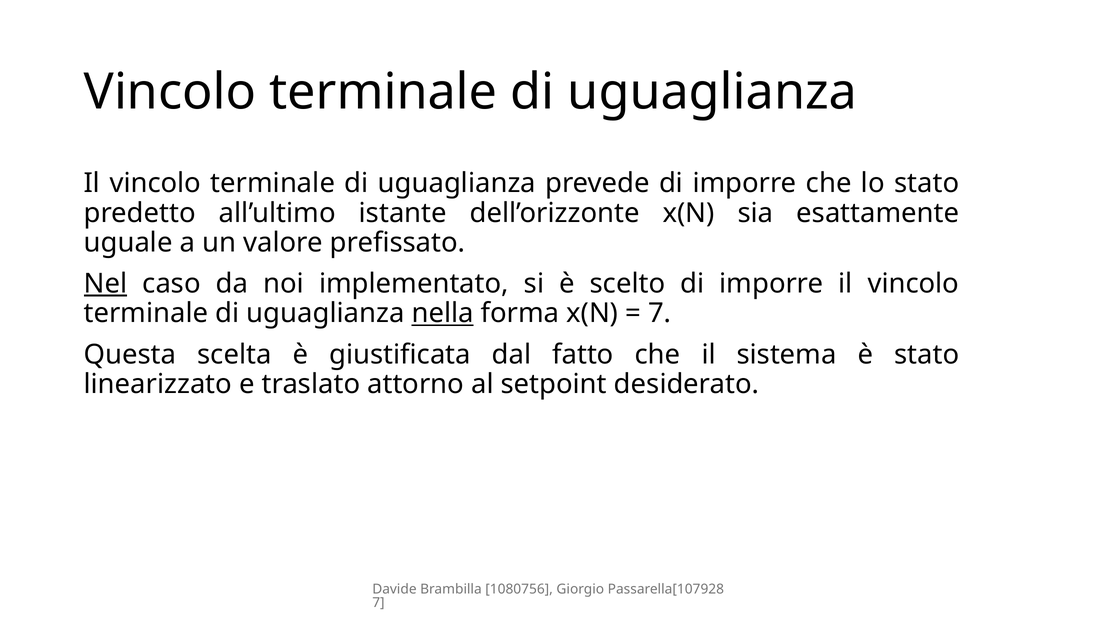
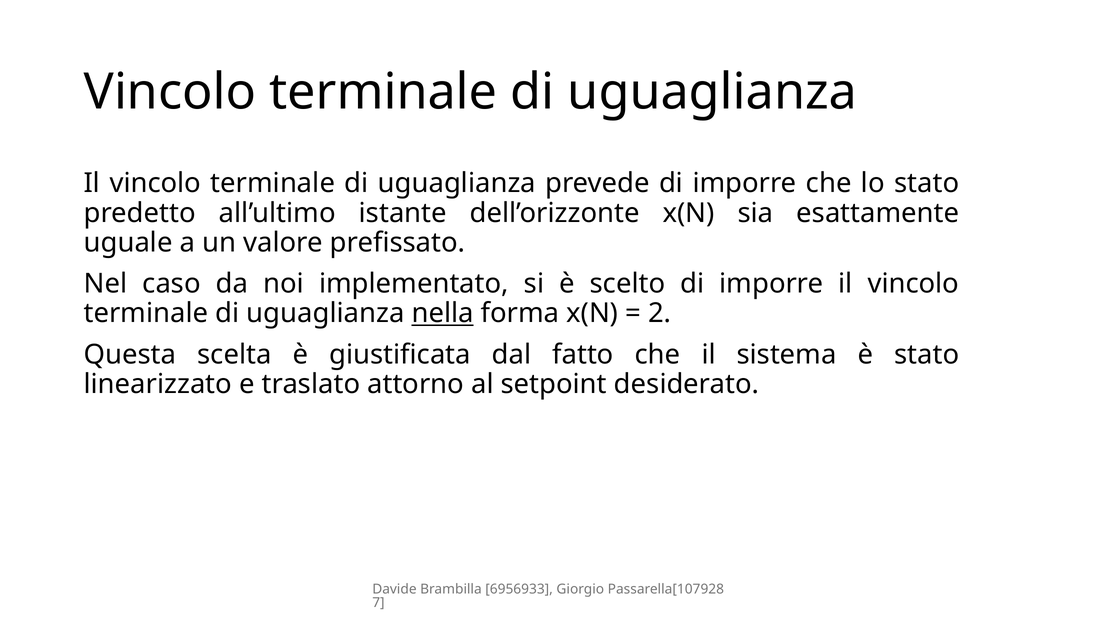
Nel underline: present -> none (105, 284)
7: 7 -> 2 (660, 313)
1080756: 1080756 -> 6956933 (519, 589)
